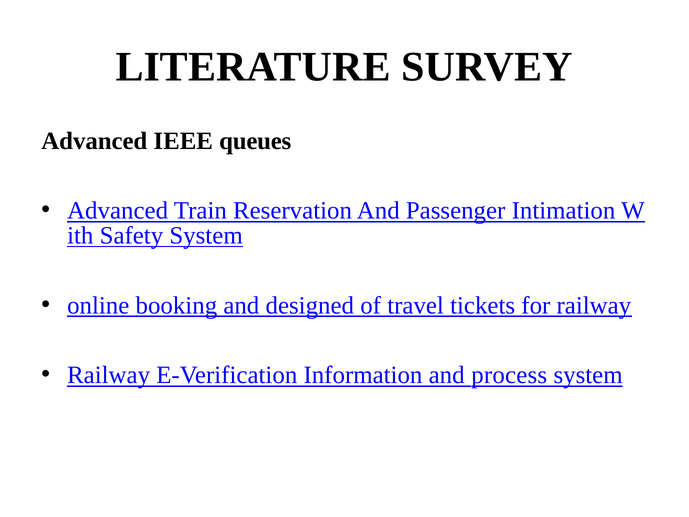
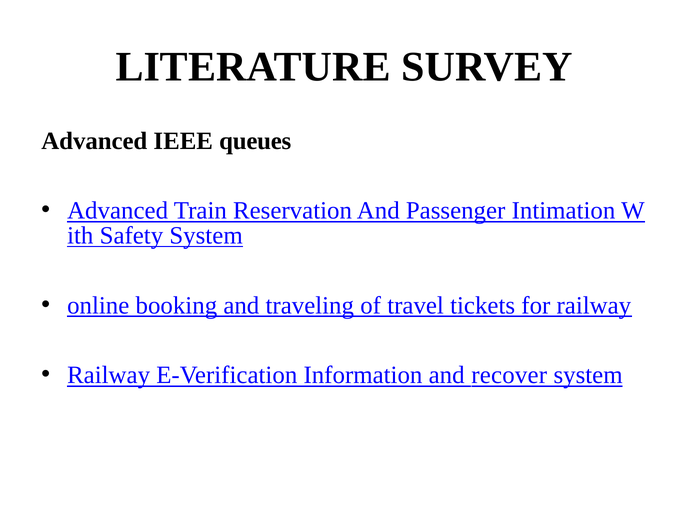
designed: designed -> traveling (310, 305)
process: process -> recover (509, 375)
